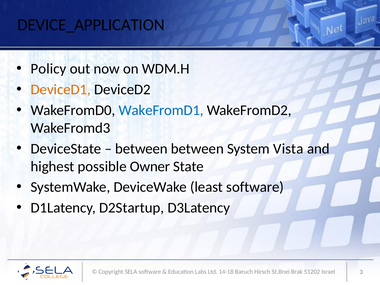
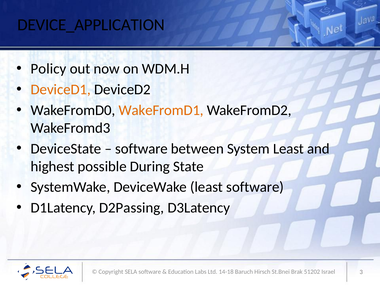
WakeFromD1 colour: blue -> orange (161, 110)
between: between -> software (141, 149)
System Vista: Vista -> Least (288, 149)
Owner: Owner -> During (150, 166)
D2Startup: D2Startup -> D2Passing (132, 208)
